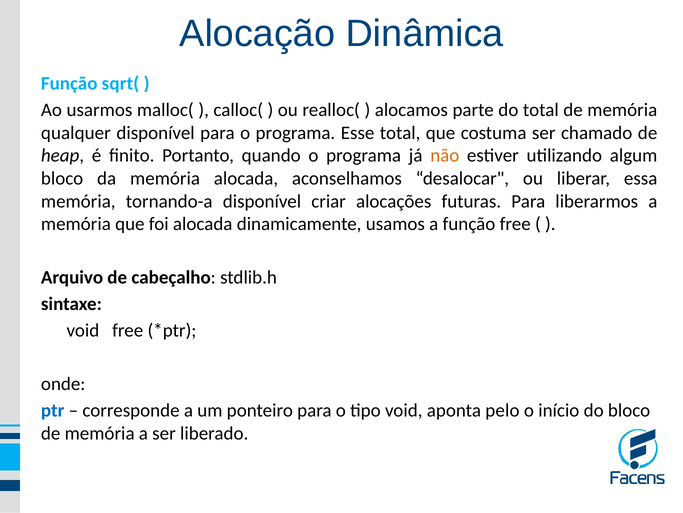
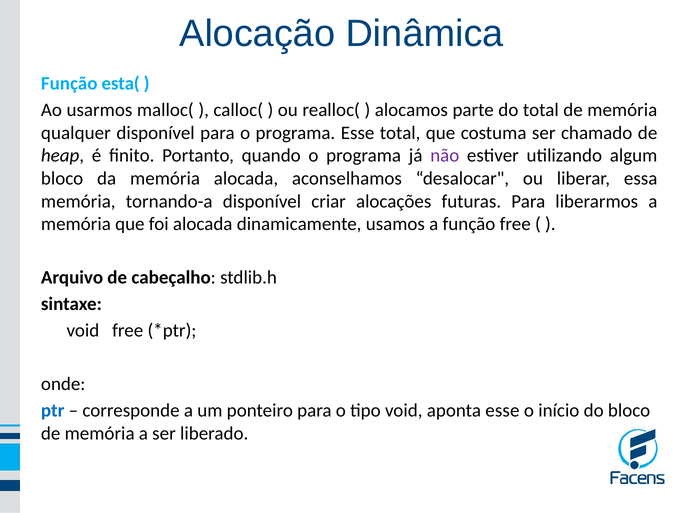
sqrt(: sqrt( -> esta( (121, 83)
não colour: orange -> purple (445, 155)
aponta pelo: pelo -> esse (502, 410)
